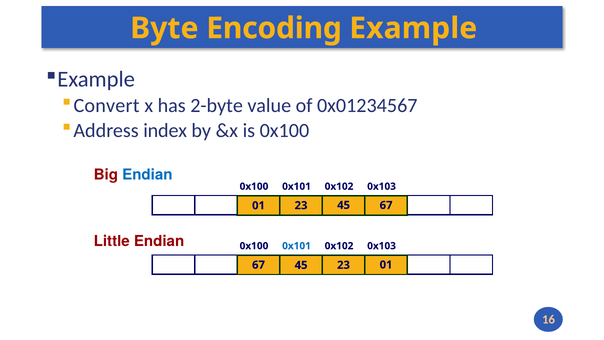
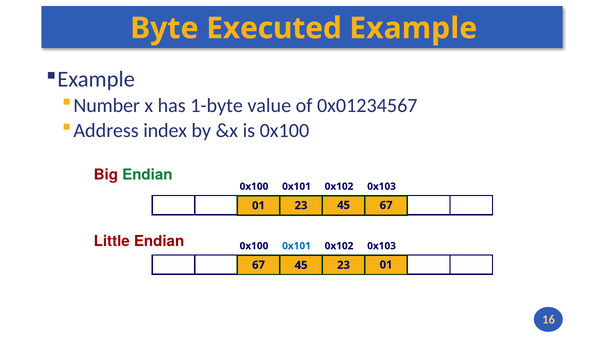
Encoding: Encoding -> Executed (274, 28)
Convert: Convert -> Number (107, 106)
2-byte: 2-byte -> 1-byte (217, 106)
Endian colour: blue -> green (147, 175)
